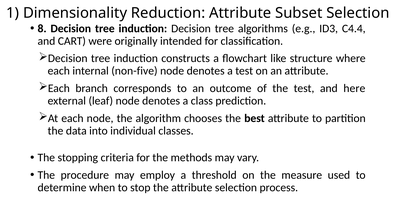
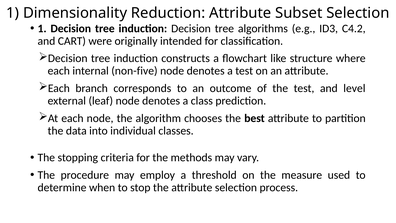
8: 8 -> 1 (42, 28)
C4.4: C4.4 -> C4.2 (354, 28)
here: here -> level (354, 88)
